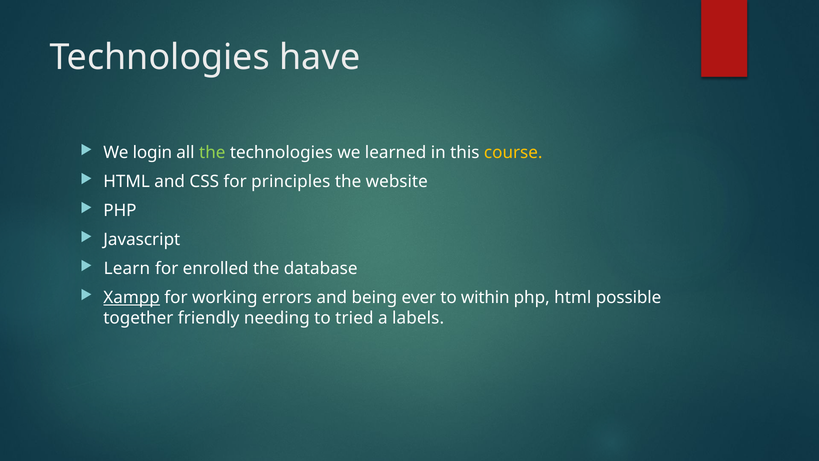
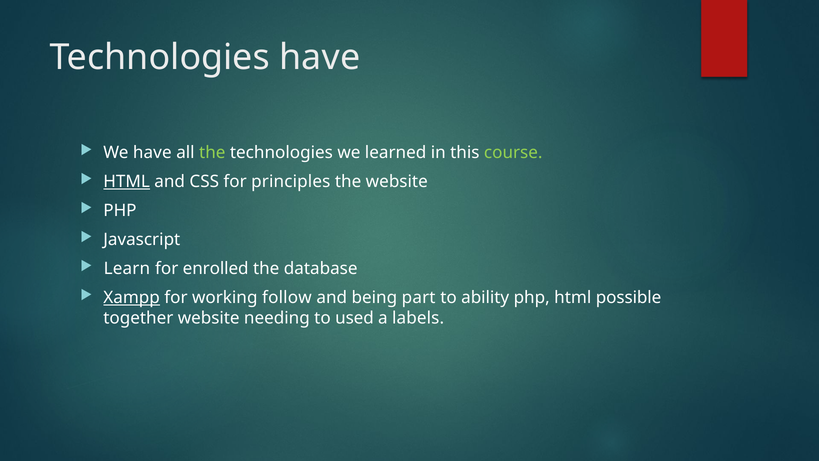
We login: login -> have (152, 152)
course colour: yellow -> light green (513, 152)
HTML underline: none -> present (127, 181)
errors: errors -> follow (287, 298)
ever: ever -> part (419, 298)
within: within -> ability (485, 298)
together friendly: friendly -> website (209, 318)
tried: tried -> used (354, 318)
